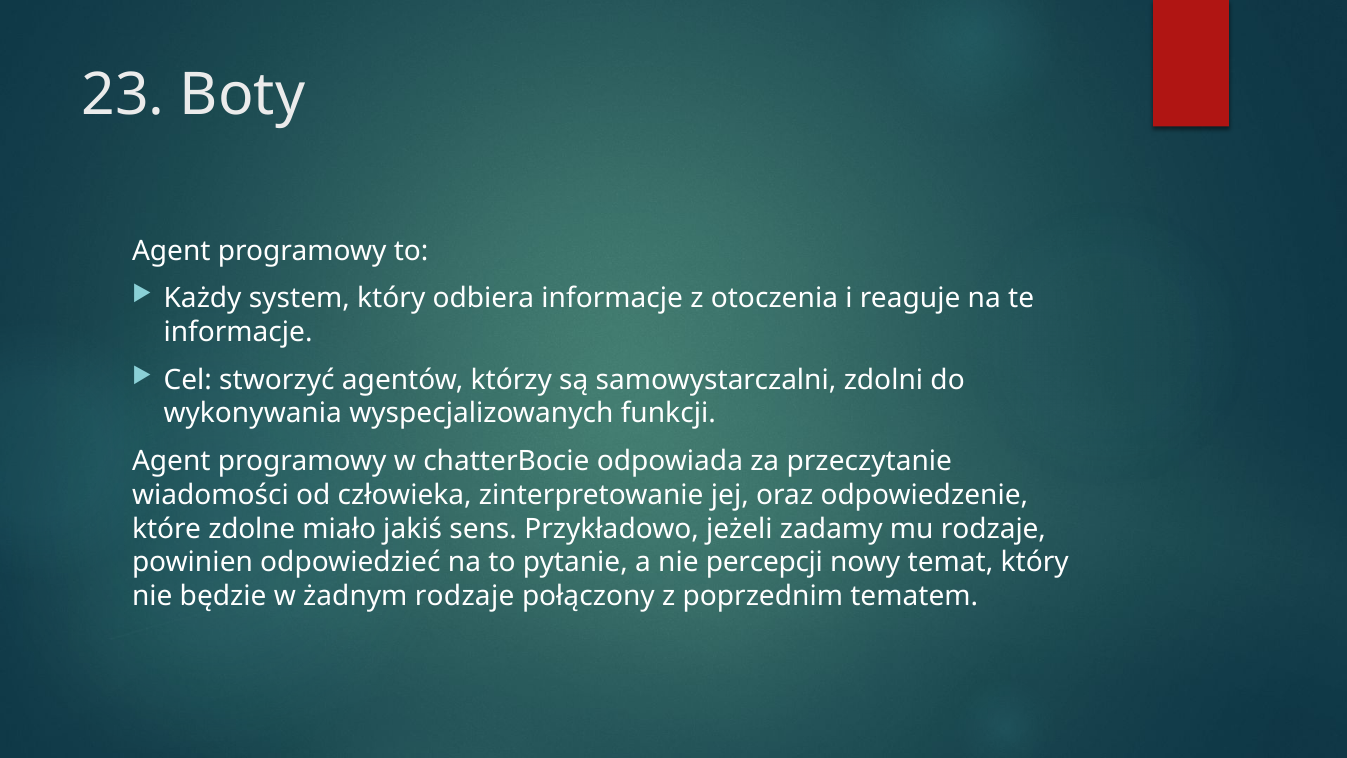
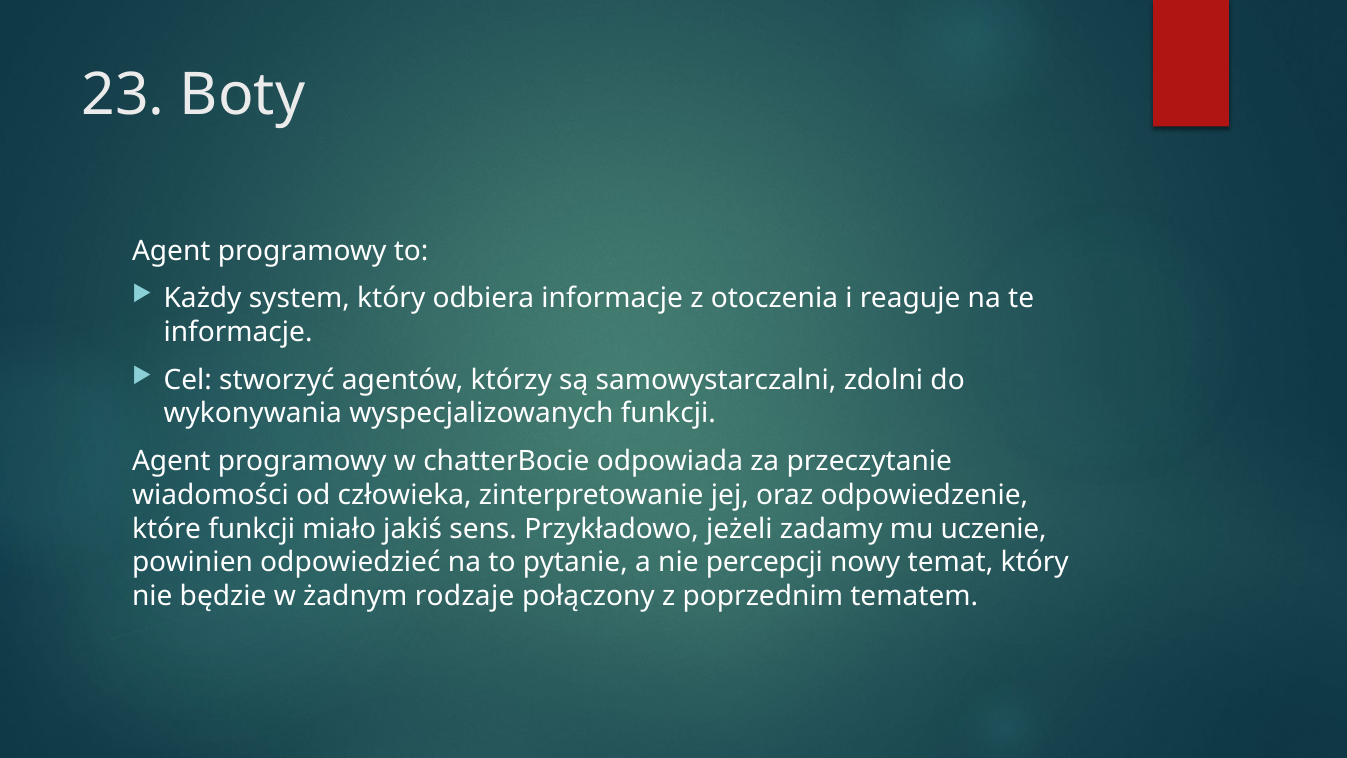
które zdolne: zdolne -> funkcji (252, 529)
mu rodzaje: rodzaje -> uczenie (994, 529)
